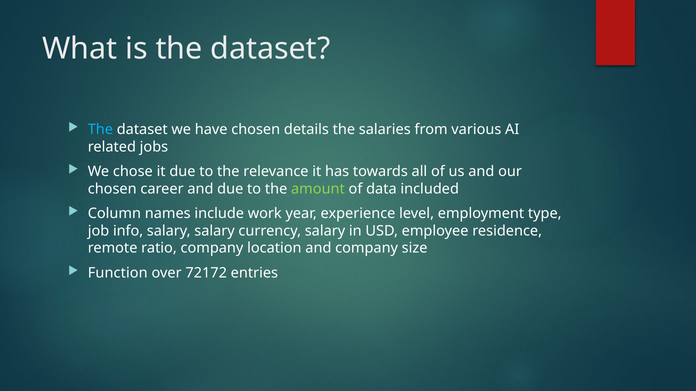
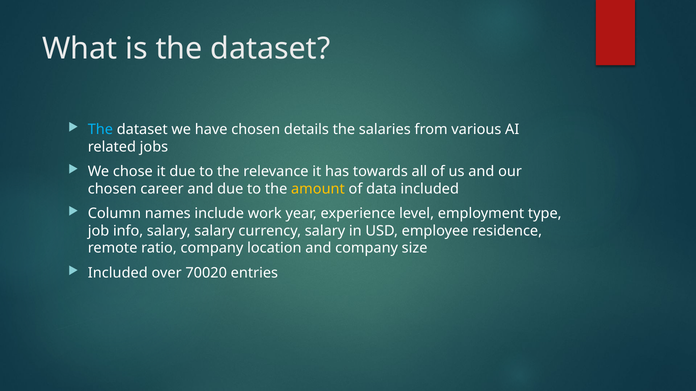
amount colour: light green -> yellow (318, 189)
Function: Function -> Included (118, 273)
72172: 72172 -> 70020 (206, 273)
